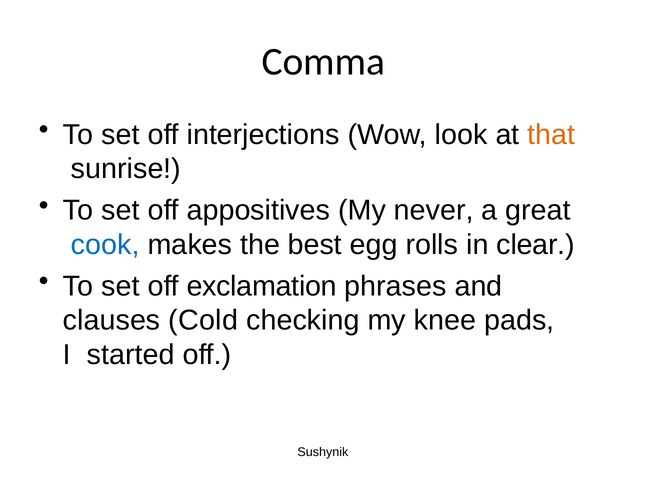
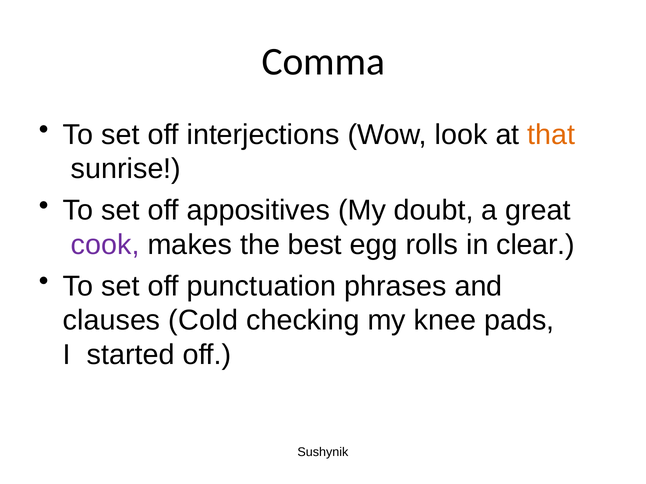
never: never -> doubt (434, 211)
cook colour: blue -> purple (105, 245)
exclamation: exclamation -> punctuation (261, 286)
